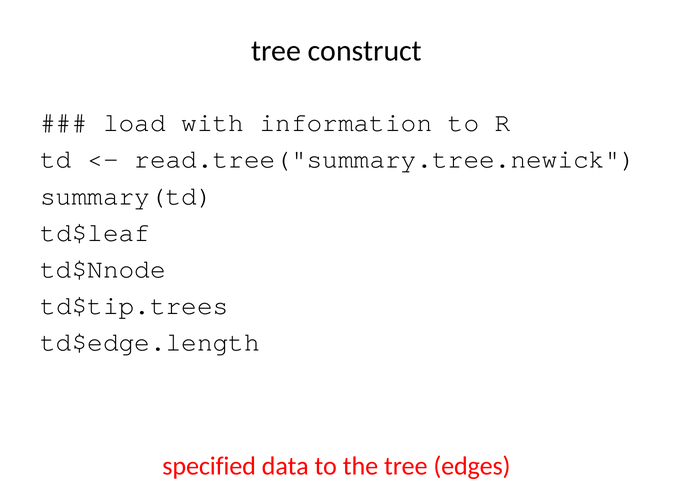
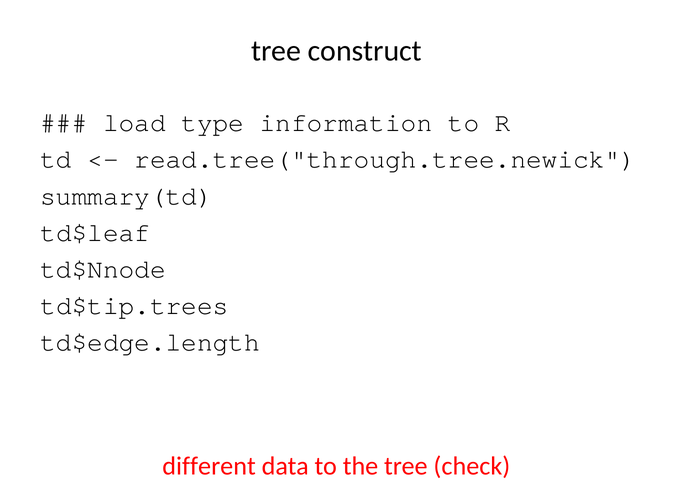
with: with -> type (213, 123)
read.tree("summary.tree.newick: read.tree("summary.tree.newick -> read.tree("through.tree.newick (385, 160)
specified: specified -> different (209, 467)
edges: edges -> check (472, 467)
